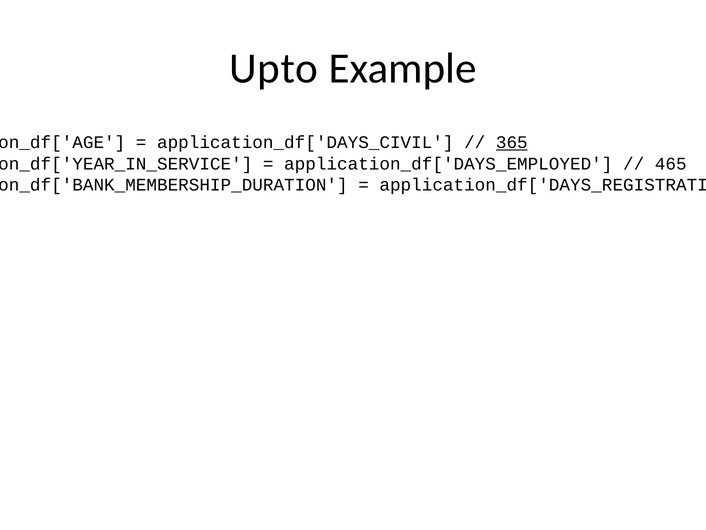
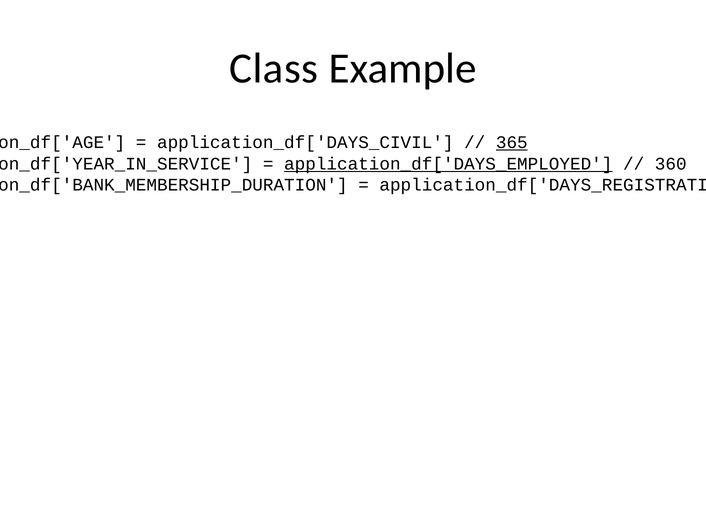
Upto: Upto -> Class (274, 68)
application_df['DAYS_EMPLOYED underline: none -> present (448, 164)
465: 465 -> 360 (671, 164)
